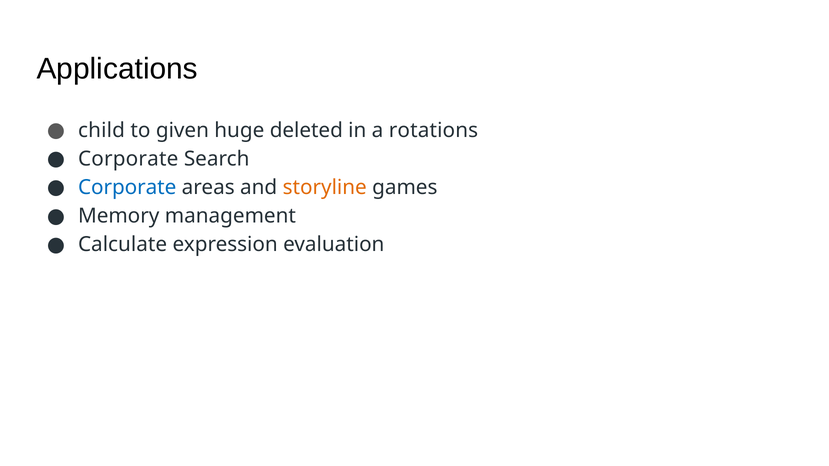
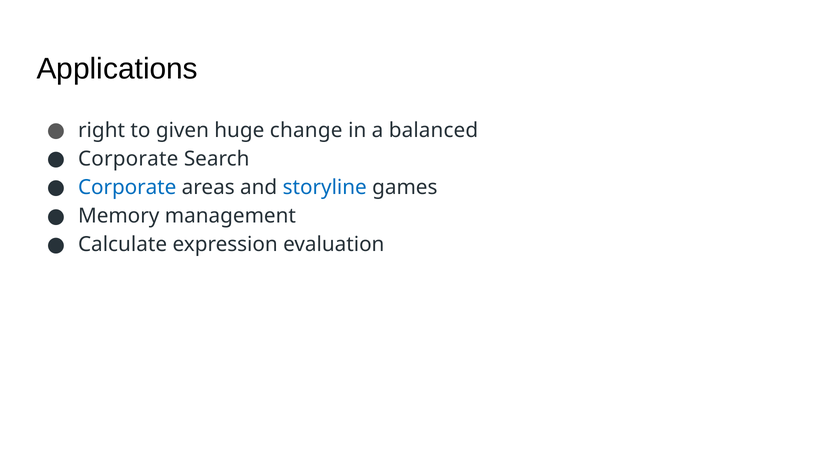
child: child -> right (102, 130)
deleted: deleted -> change (306, 130)
rotations: rotations -> balanced (433, 130)
storyline colour: orange -> blue (325, 188)
